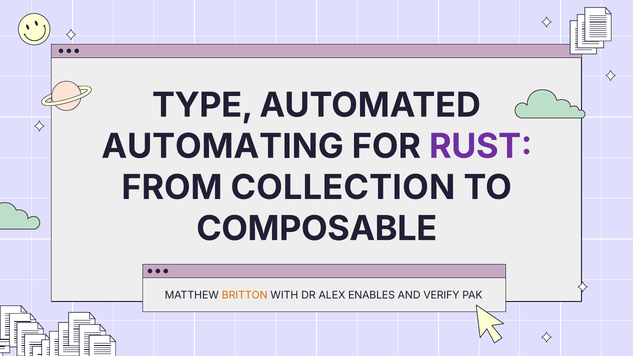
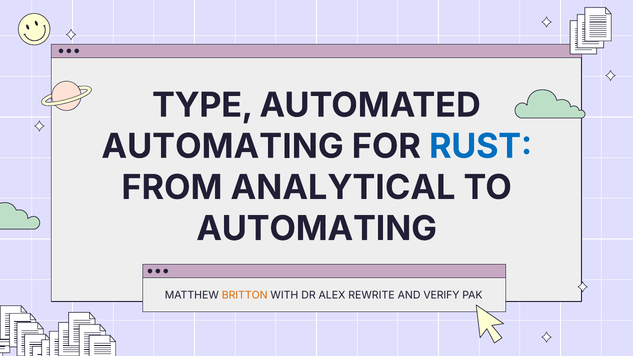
RUST colour: purple -> blue (481, 147)
COLLECTION: COLLECTION -> ANALYTICAL (343, 188)
COMPOSABLE: COMPOSABLE -> AUTOMATING (317, 229)
ENABLES: ENABLES -> REWRITE (371, 295)
